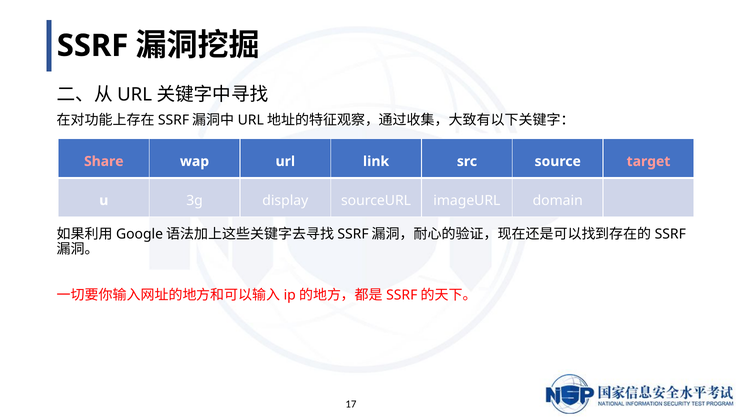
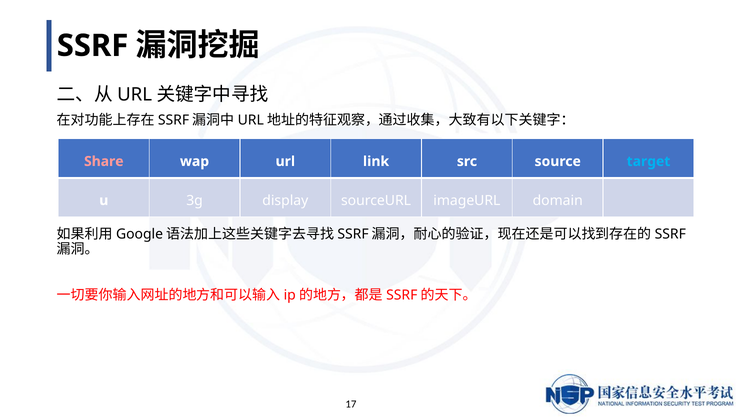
target colour: pink -> light blue (648, 161)
